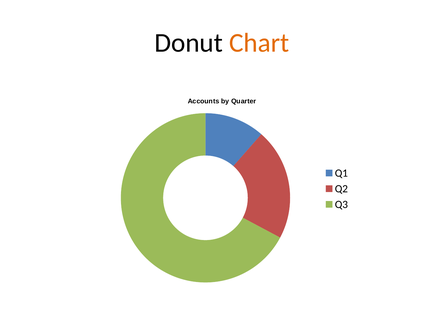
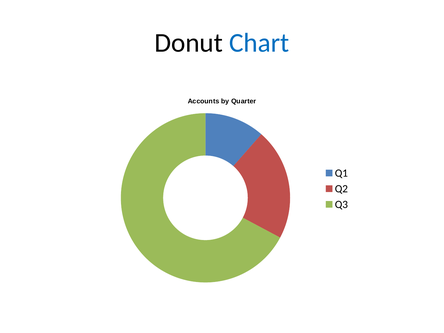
Chart colour: orange -> blue (259, 43)
